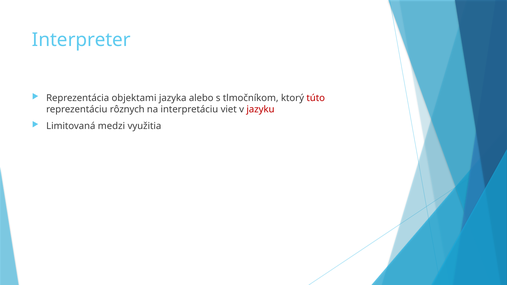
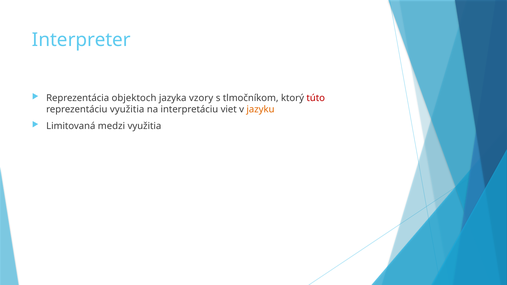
objektami: objektami -> objektoch (134, 98)
alebo: alebo -> vzory (201, 98)
reprezentáciu rôznych: rôznych -> využitia (127, 110)
jazyku colour: red -> orange (260, 110)
